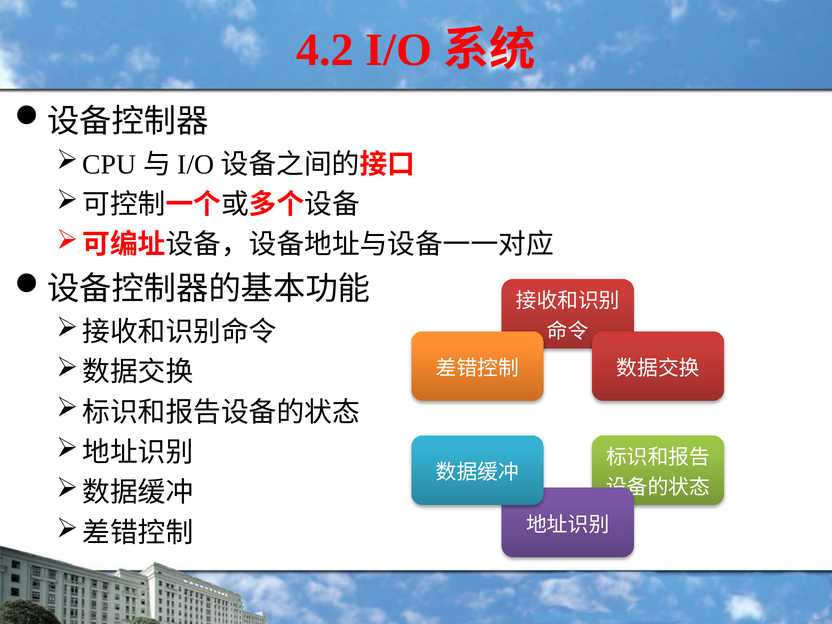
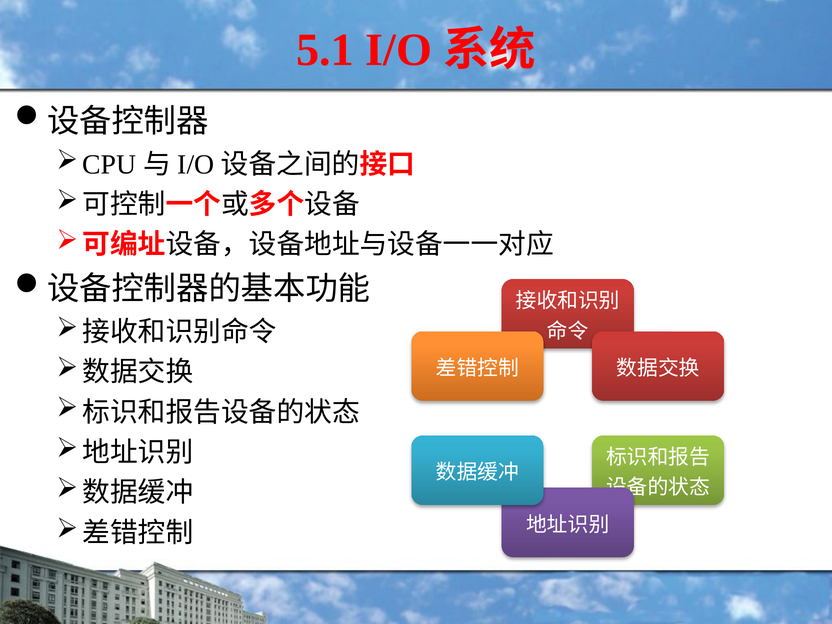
4.2: 4.2 -> 5.1 (325, 50)
